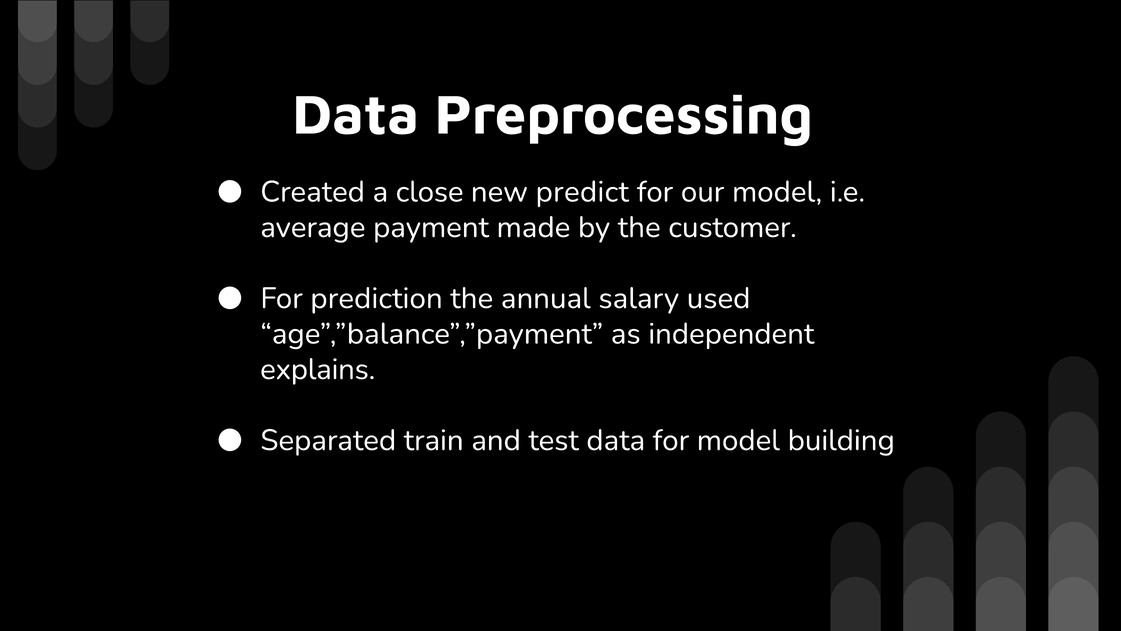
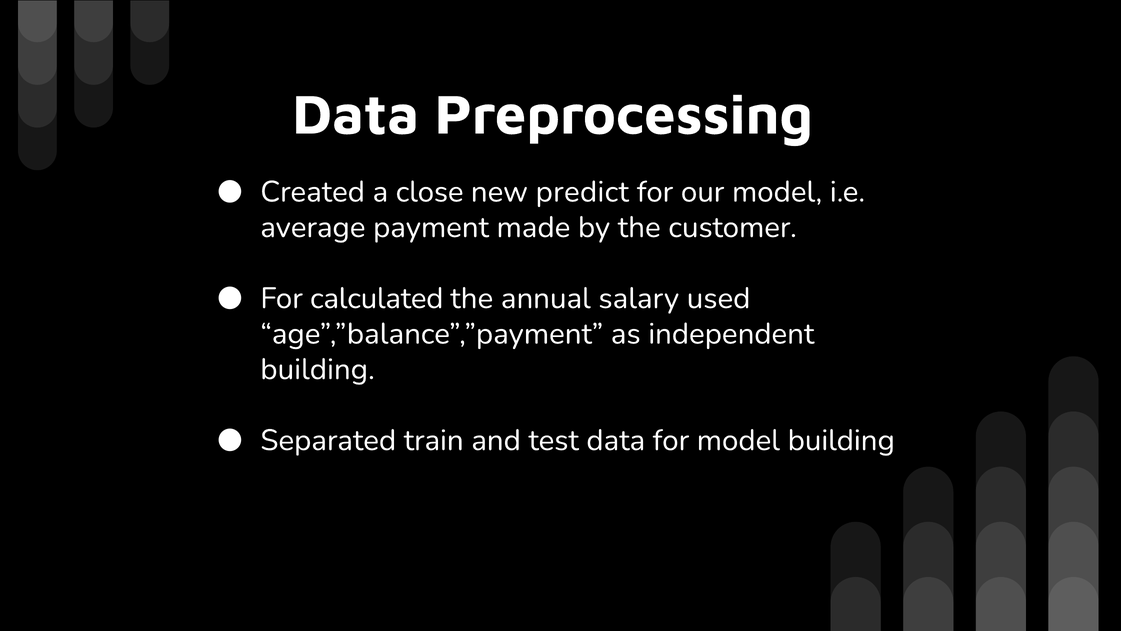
prediction: prediction -> calculated (377, 298)
explains: explains -> building (318, 369)
